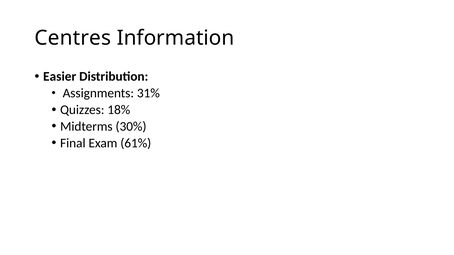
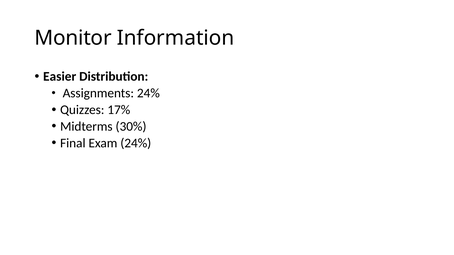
Centres: Centres -> Monitor (73, 38)
Assignments 31%: 31% -> 24% (148, 93)
18%: 18% -> 17% (119, 110)
Exam 61%: 61% -> 24% (136, 143)
